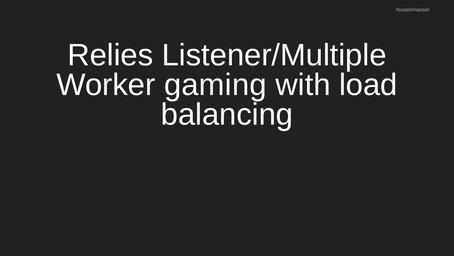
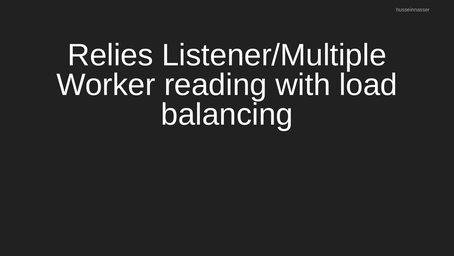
gaming: gaming -> reading (216, 85)
